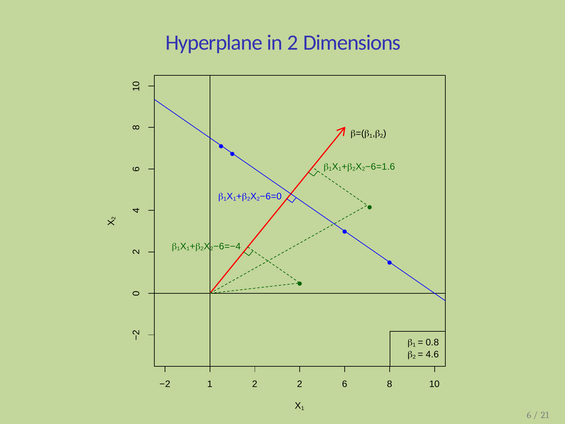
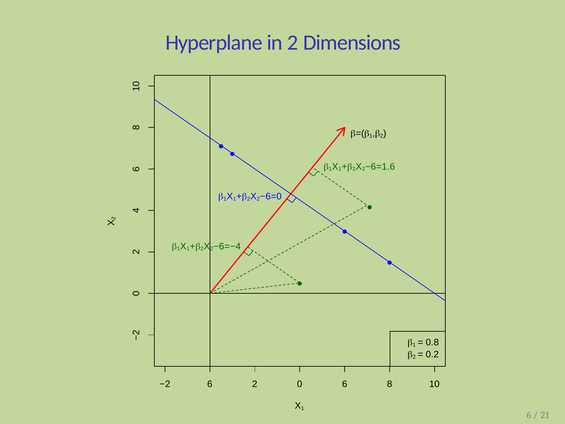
4.6: 4.6 -> 0.2 (432, 355)
−2 1: 1 -> 6 (210, 384)
2: 2 -> 0 (300, 384)
